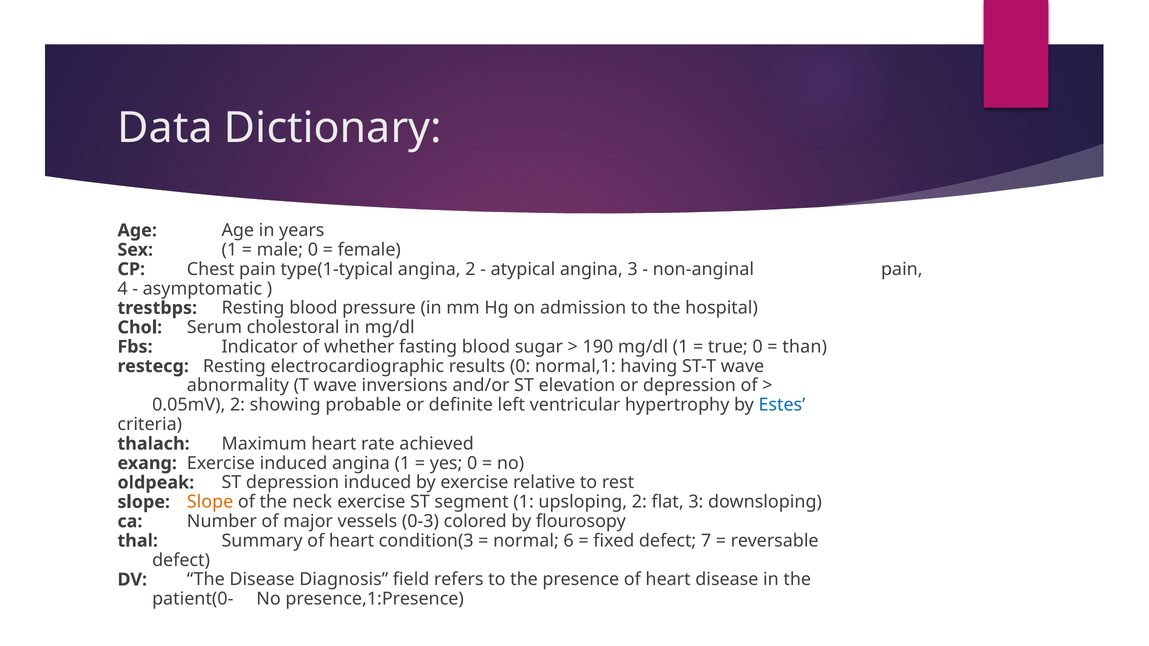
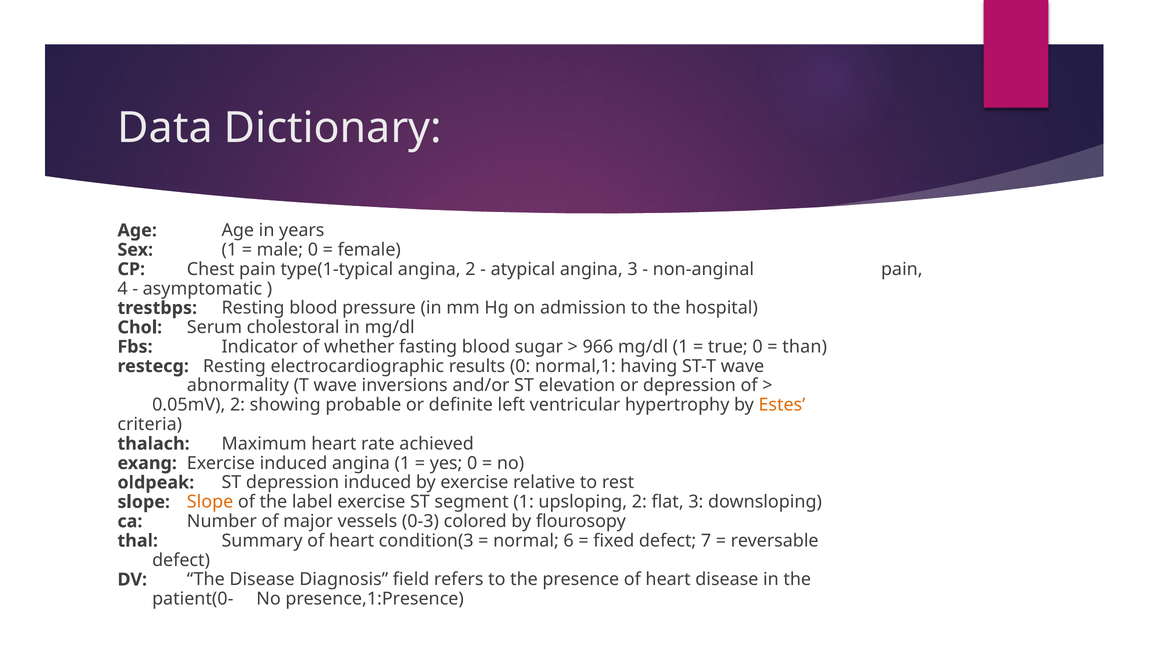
190: 190 -> 966 (598, 347)
Estes colour: blue -> orange (782, 405)
neck: neck -> label (312, 502)
